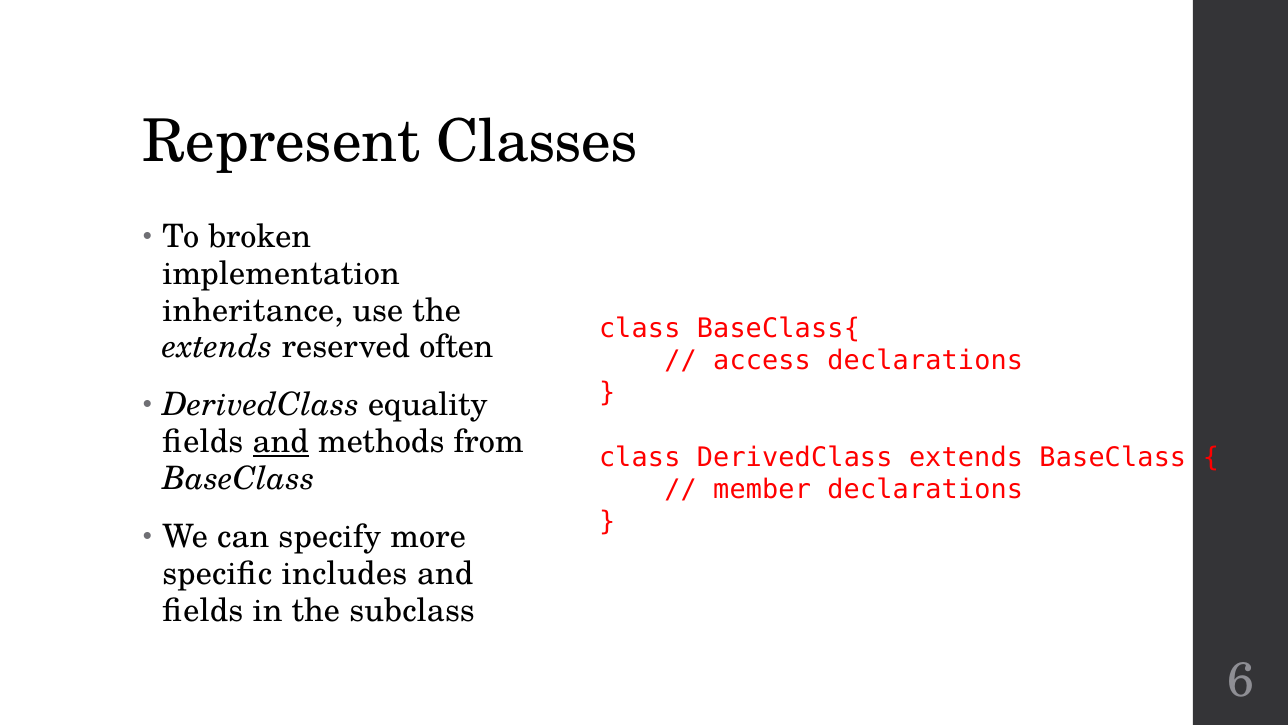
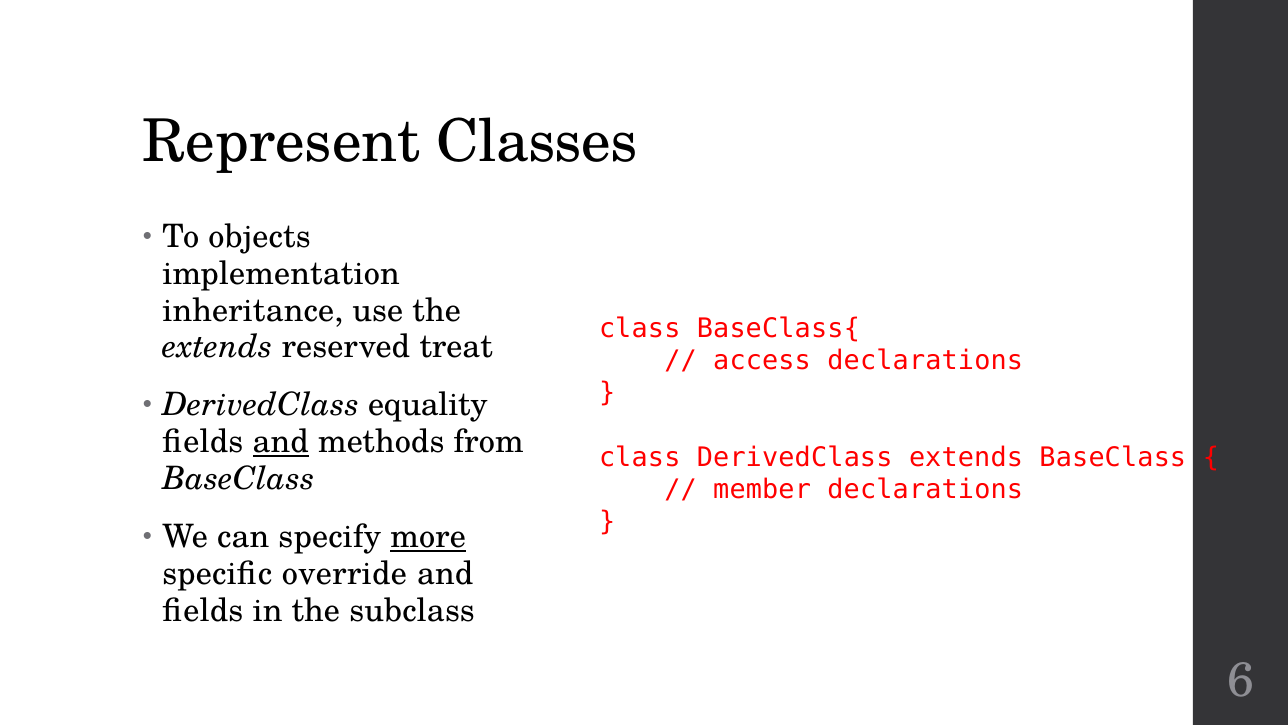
broken: broken -> objects (260, 237)
often: often -> treat (456, 347)
more underline: none -> present (428, 537)
includes: includes -> override (344, 573)
